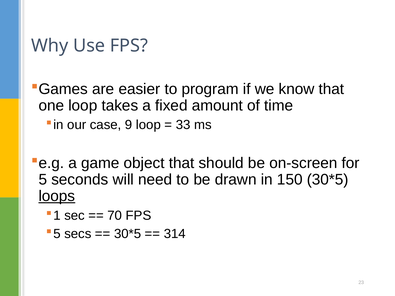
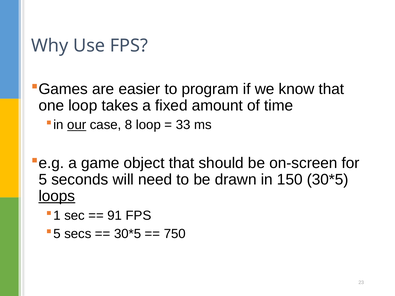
our underline: none -> present (77, 125)
9: 9 -> 8 (129, 125)
70: 70 -> 91 (115, 216)
314: 314 -> 750 (175, 234)
